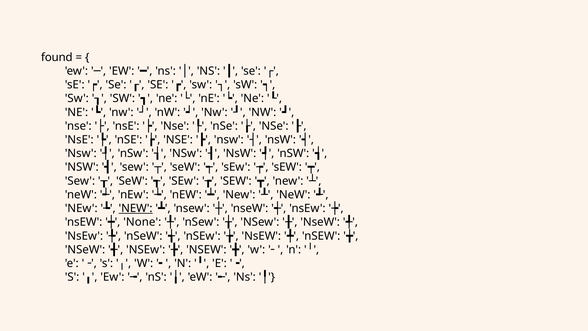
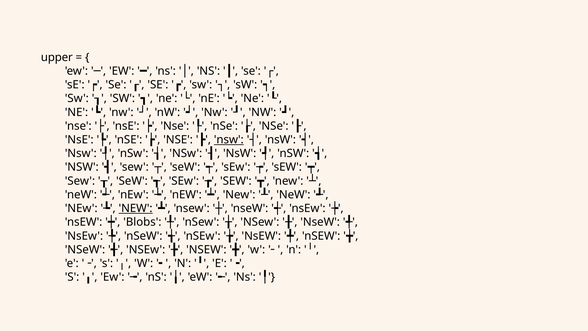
found: found -> upper (57, 57)
nsw underline: none -> present (229, 140)
None: None -> Blobs (142, 222)
